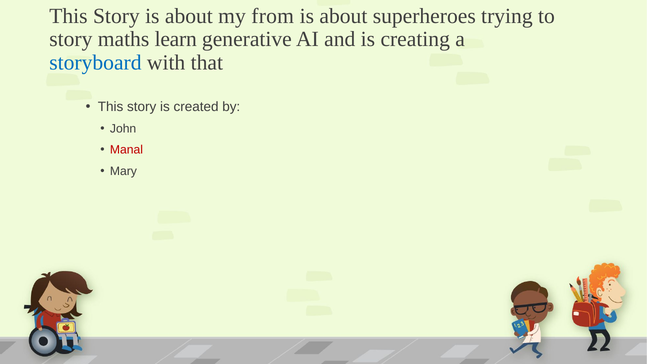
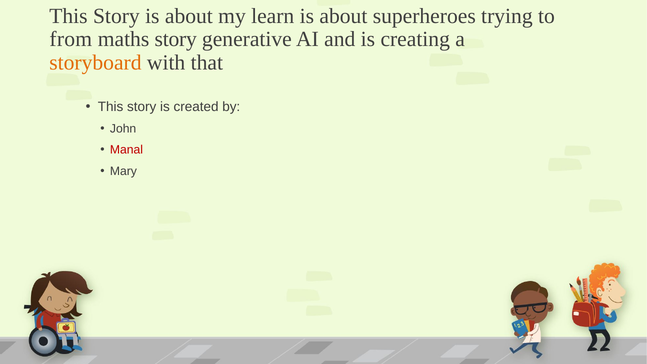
from: from -> learn (273, 16)
story: story -> from (71, 39)
maths learn: learn -> story (176, 39)
storyboard colour: blue -> orange (95, 63)
